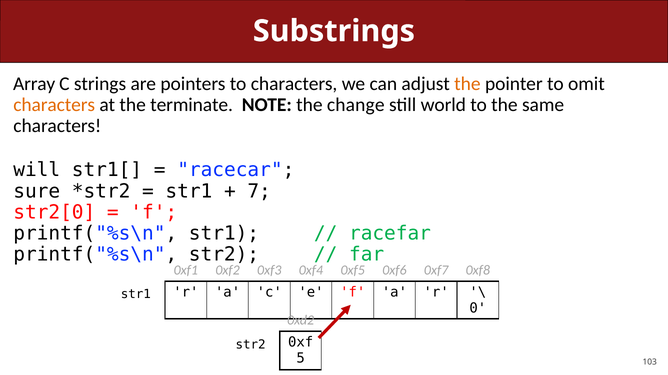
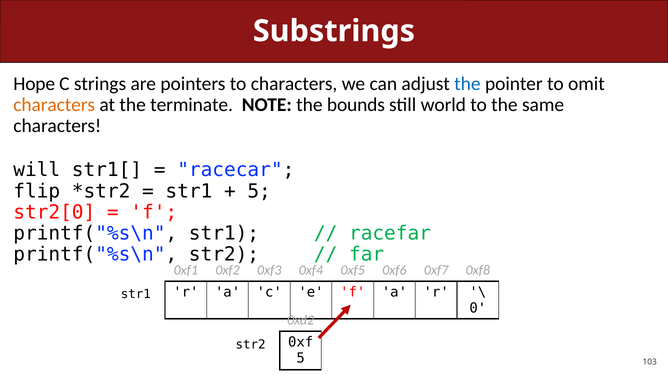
Array: Array -> Hope (34, 84)
the colour: orange -> blue (467, 84)
change: change -> bounds (356, 105)
sure: sure -> flip (37, 191)
7: 7 -> 5 (259, 191)
